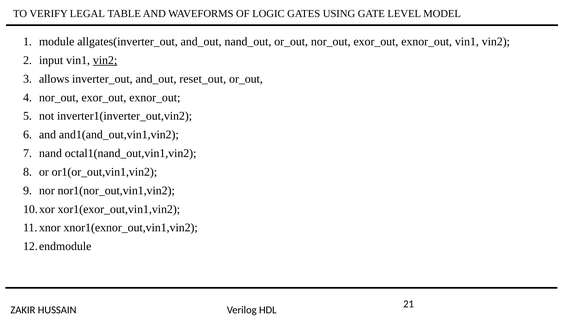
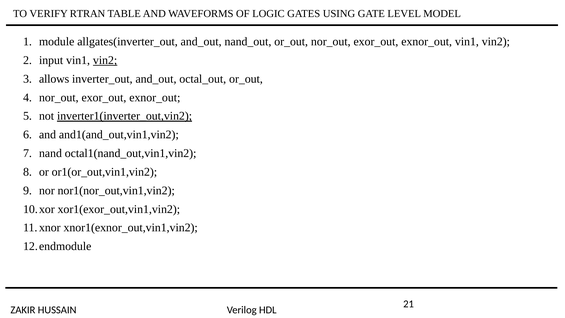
LEGAL: LEGAL -> RTRAN (87, 14)
reset_out: reset_out -> octal_out (203, 79)
inverter1(inverter_out,vin2 underline: none -> present (125, 116)
